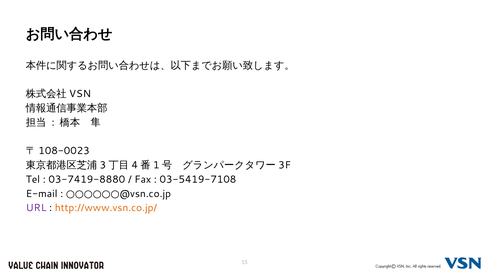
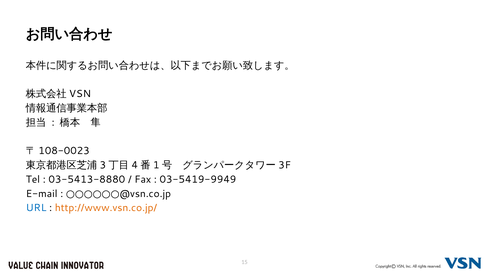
03-7419-8880: 03-7419-8880 -> 03-5413-8880 (87, 179)
03-5419-7108: 03-5419-7108 -> 03-5419-9949 (198, 179)
URL colour: purple -> blue (36, 208)
